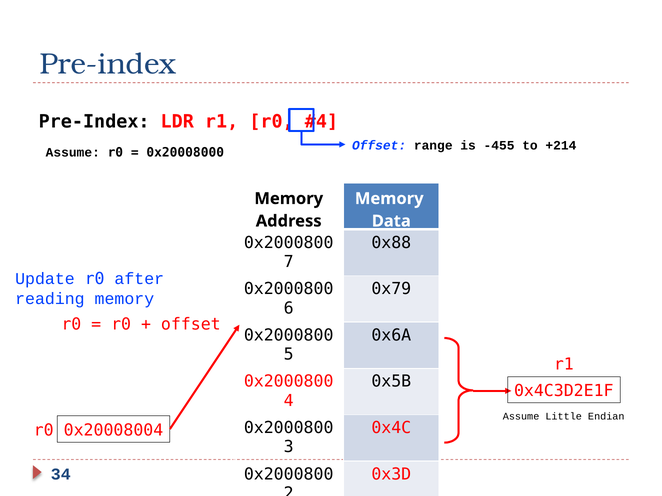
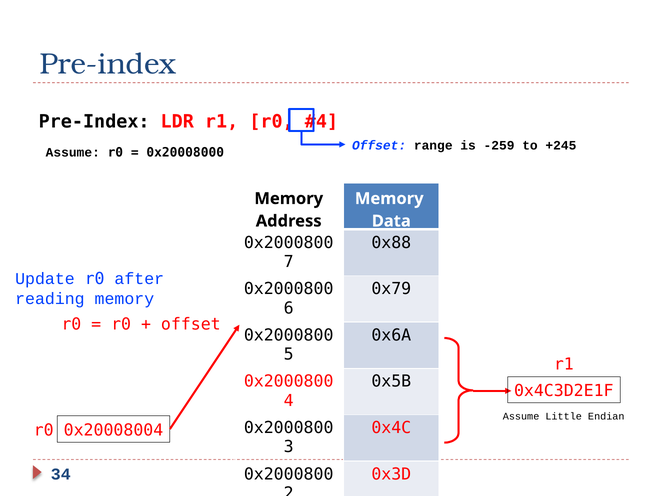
-455: -455 -> -259 (499, 145)
+214: +214 -> +245 (561, 145)
